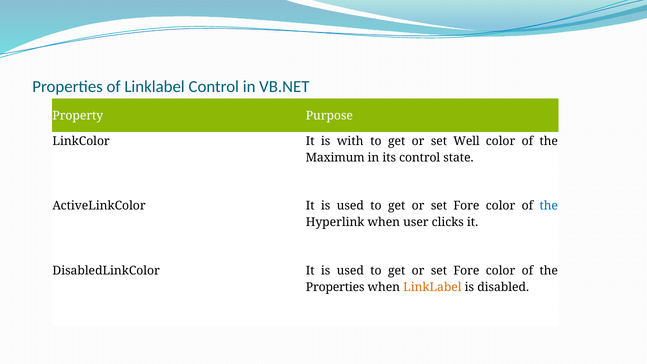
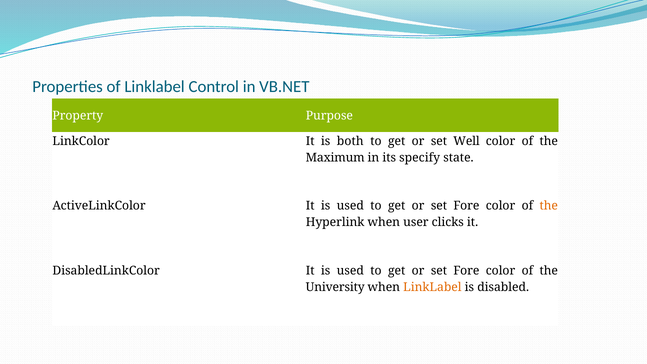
with: with -> both (350, 141)
its control: control -> specify (420, 158)
the colour: blue -> orange (549, 206)
Properties: Properties -> University (335, 287)
